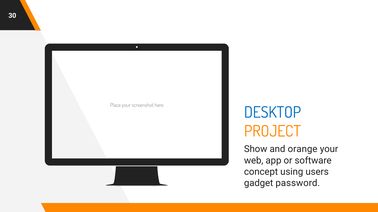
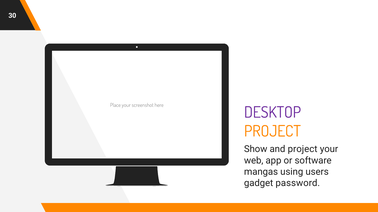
DESKTOP colour: blue -> purple (273, 113)
and orange: orange -> project (303, 150)
concept: concept -> mangas (261, 172)
